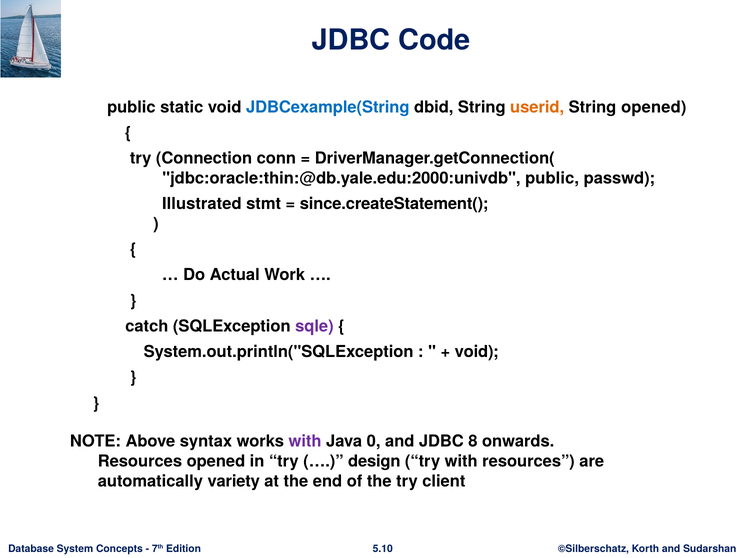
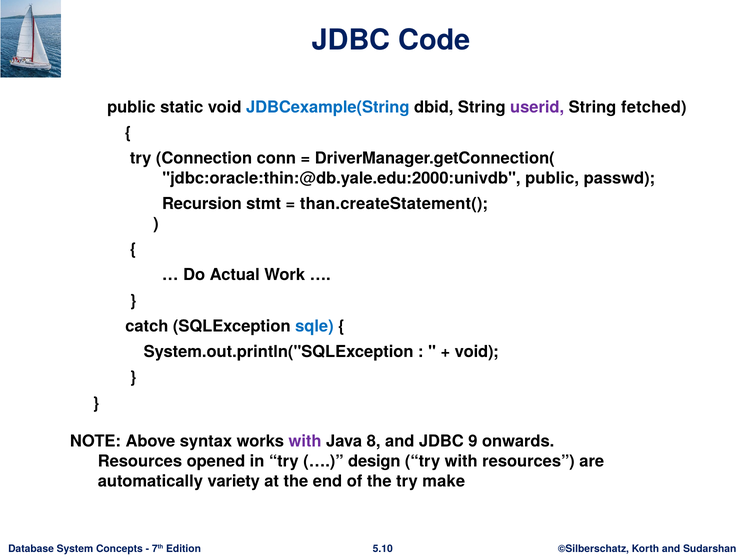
userid colour: orange -> purple (537, 107)
String opened: opened -> fetched (654, 107)
Illustrated: Illustrated -> Recursion (202, 204)
since.createStatement(: since.createStatement( -> than.createStatement( (394, 204)
sqle colour: purple -> blue (314, 326)
0: 0 -> 8 (374, 442)
8: 8 -> 9 (473, 442)
client: client -> make (444, 481)
